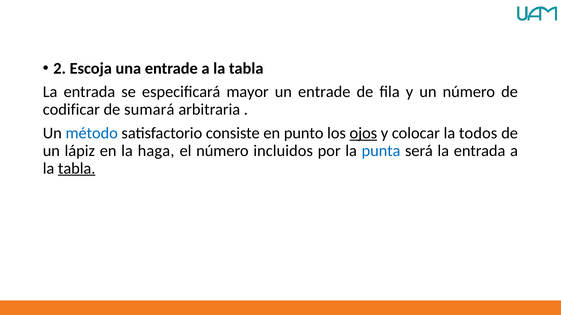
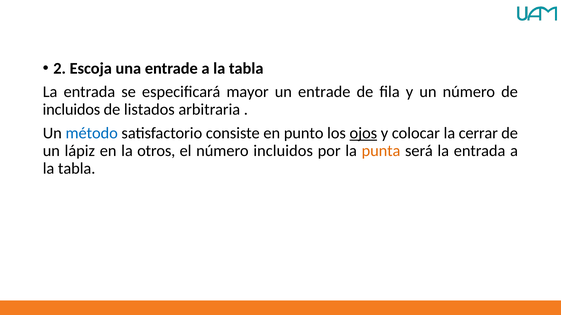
codificar: codificar -> incluidos (71, 110)
sumará: sumará -> listados (149, 110)
todos: todos -> cerrar (478, 133)
haga: haga -> otros (156, 151)
punta colour: blue -> orange (381, 151)
tabla underline: present -> none (77, 169)
